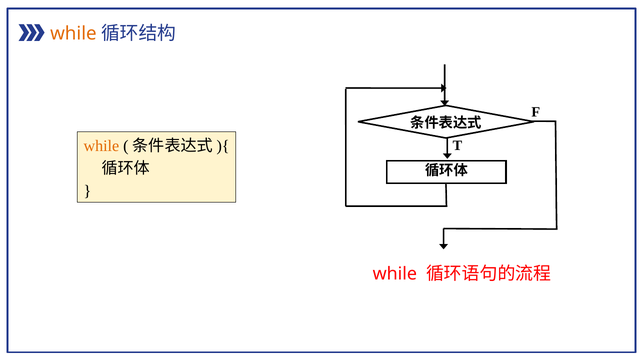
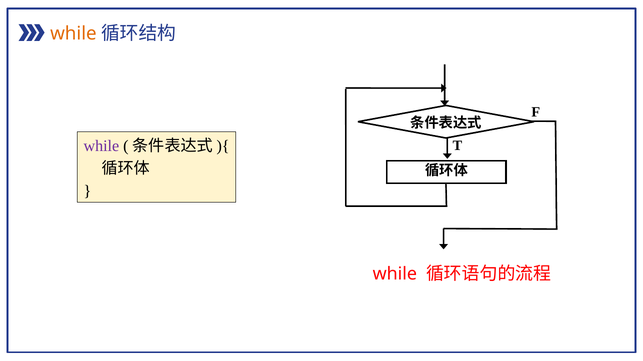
while colour: orange -> purple (101, 146)
